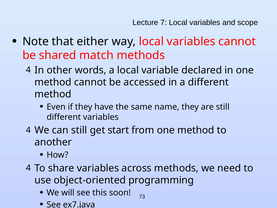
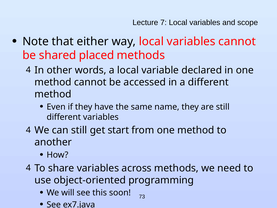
match: match -> placed (97, 55)
